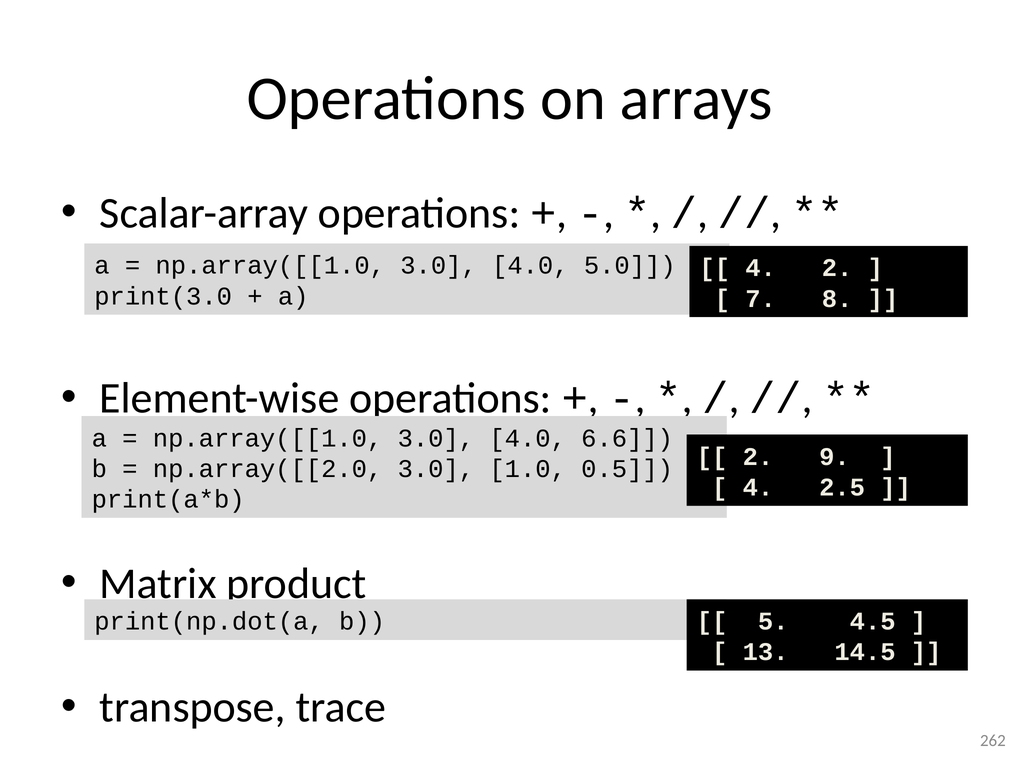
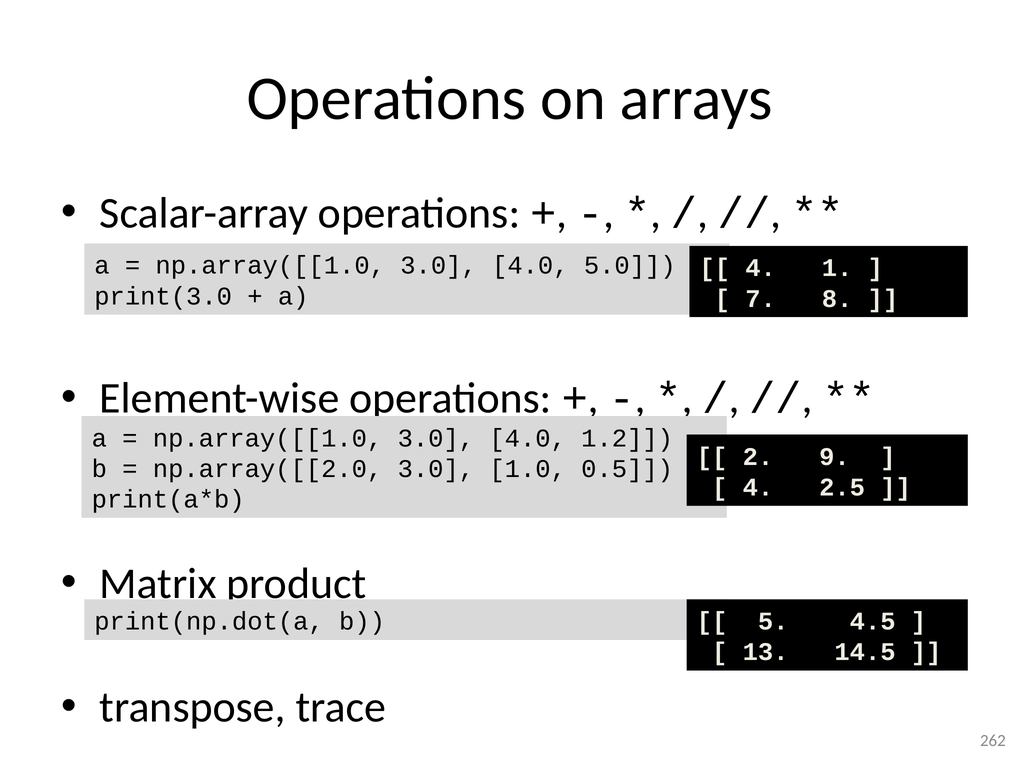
4 2: 2 -> 1 (837, 268)
6.6: 6.6 -> 1.2 (627, 438)
